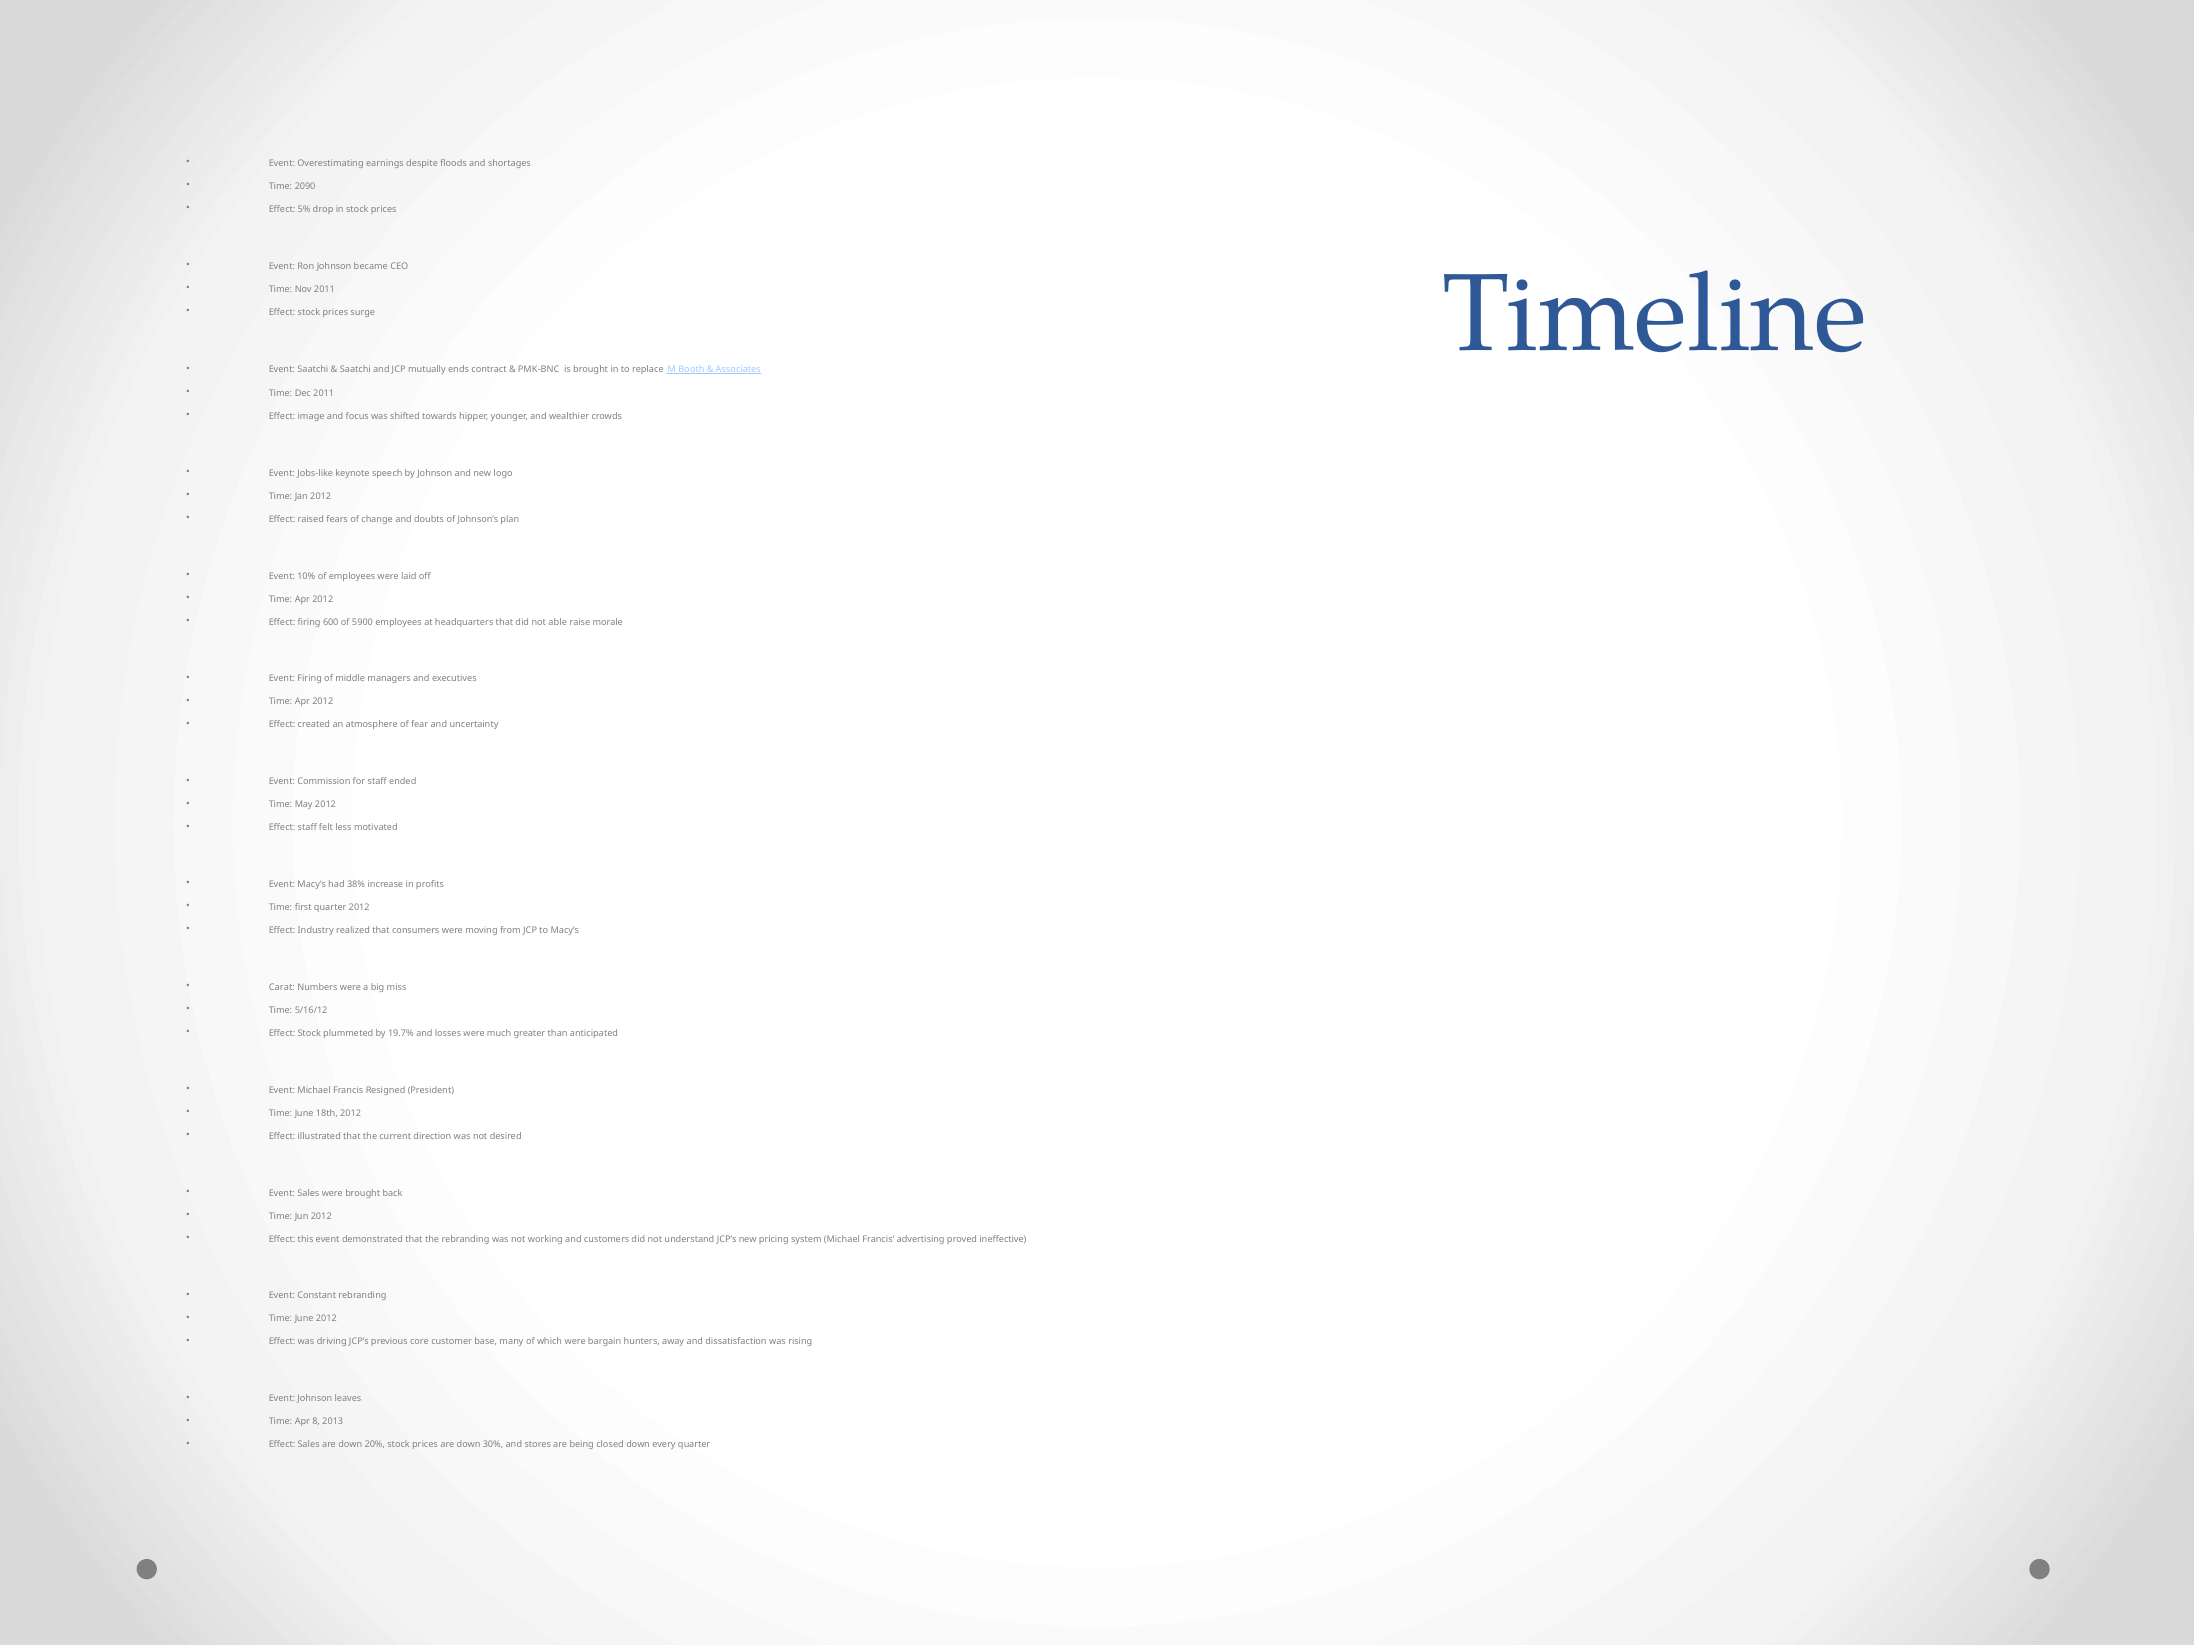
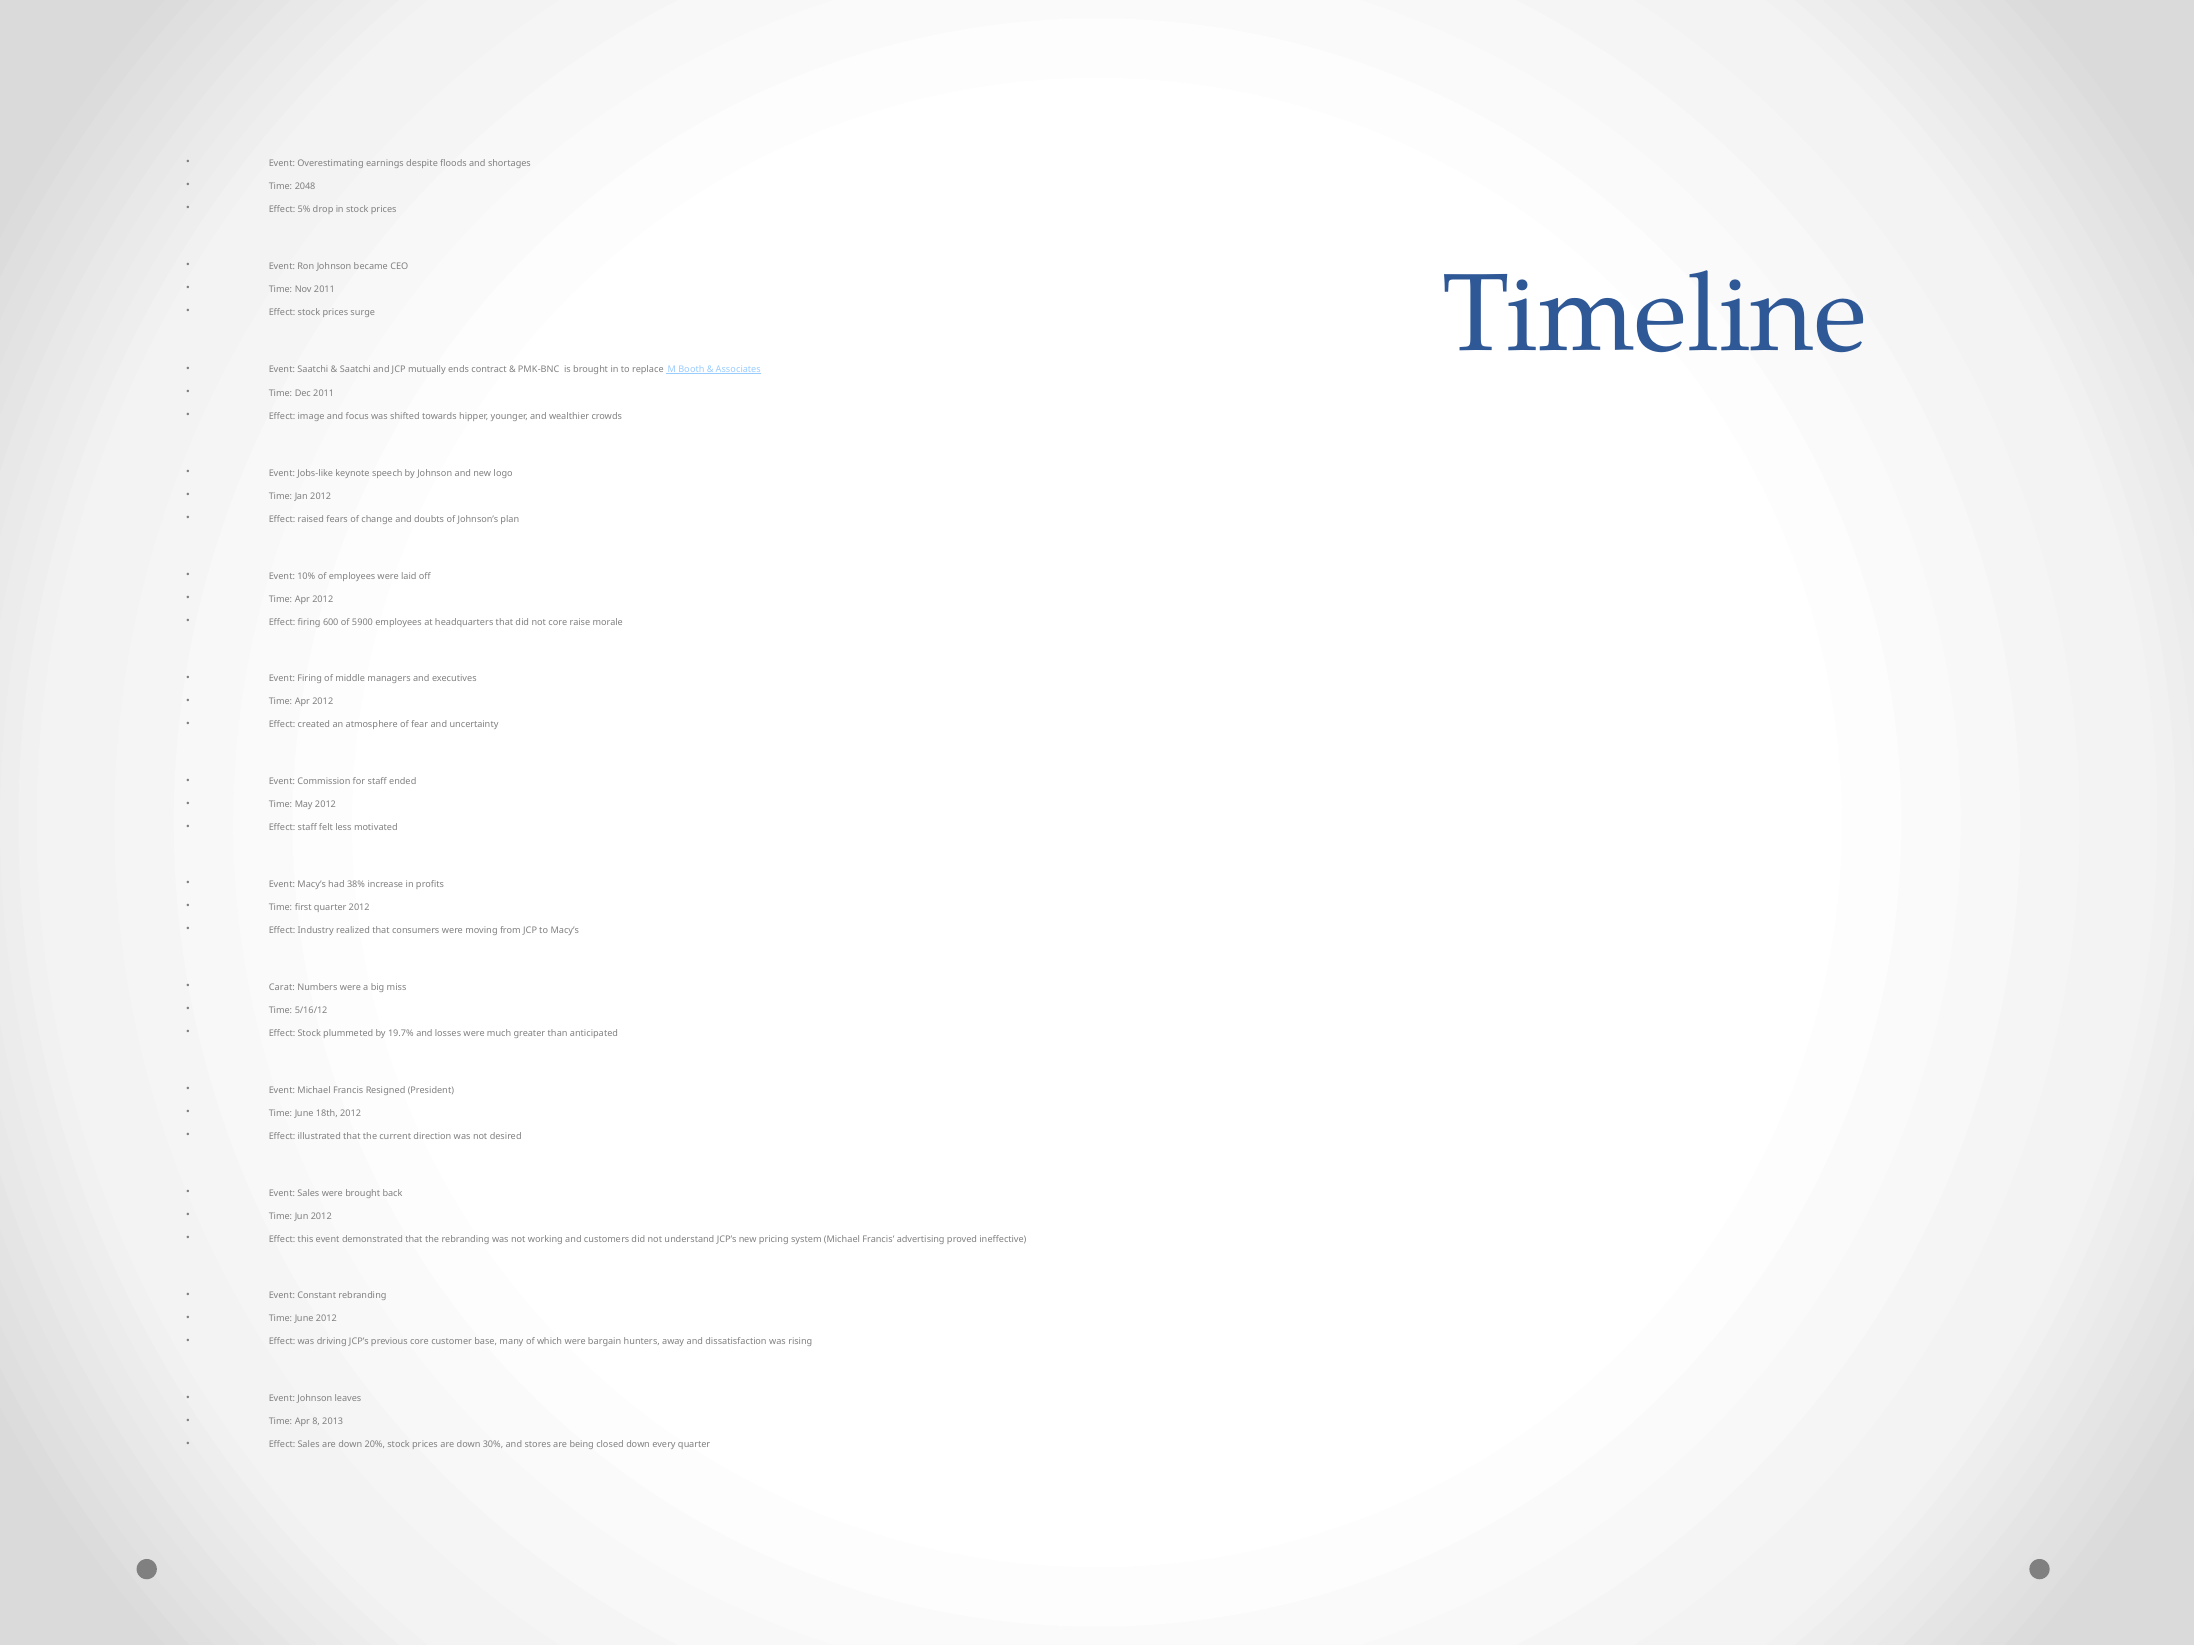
2090: 2090 -> 2048 (305, 186)
not able: able -> core (558, 622)
